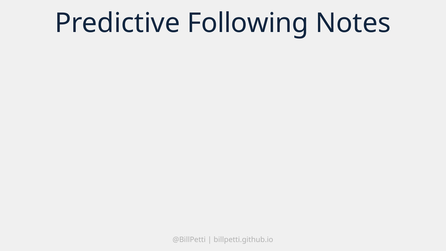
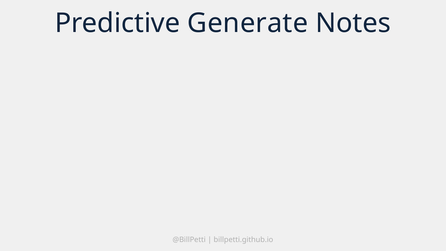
Following: Following -> Generate (248, 23)
